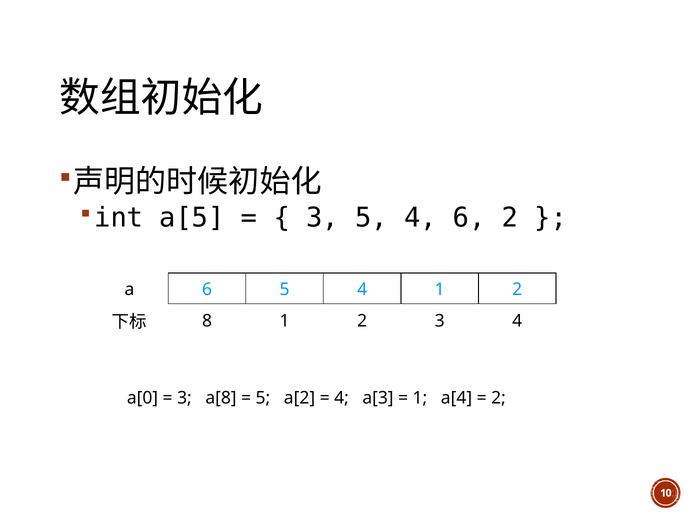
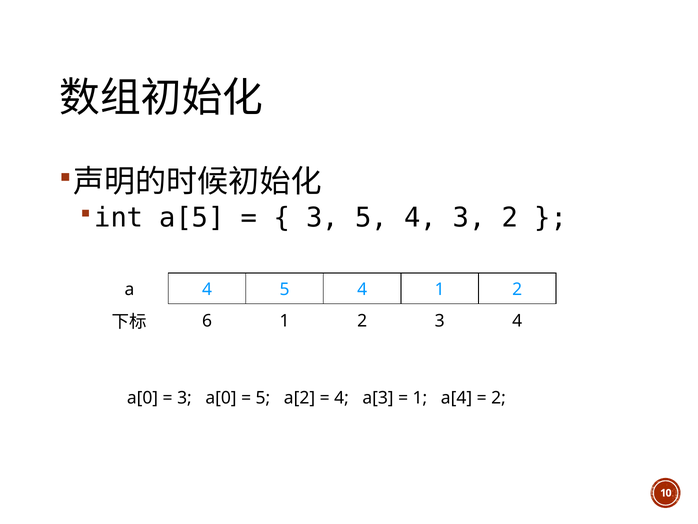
4 6: 6 -> 3 (469, 217)
a 6: 6 -> 4 (207, 289)
8: 8 -> 6 (207, 321)
3 a[8: a[8 -> a[0 (221, 398)
